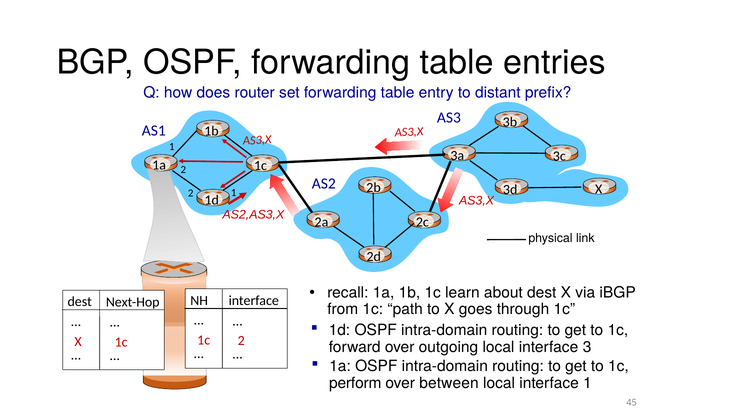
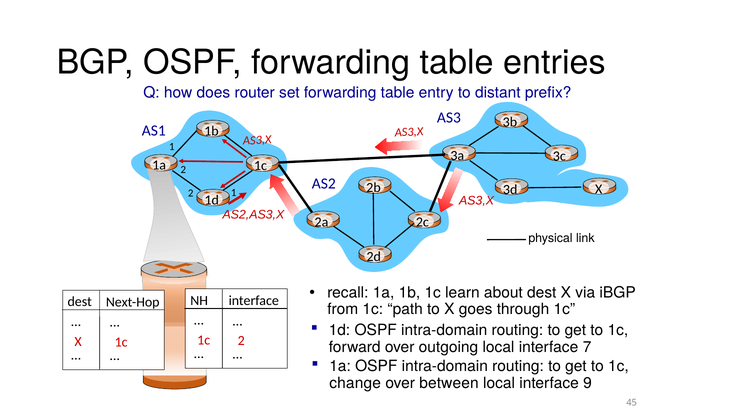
3: 3 -> 7 (587, 347)
perform: perform -> change (355, 383)
interface 1: 1 -> 9 (587, 383)
